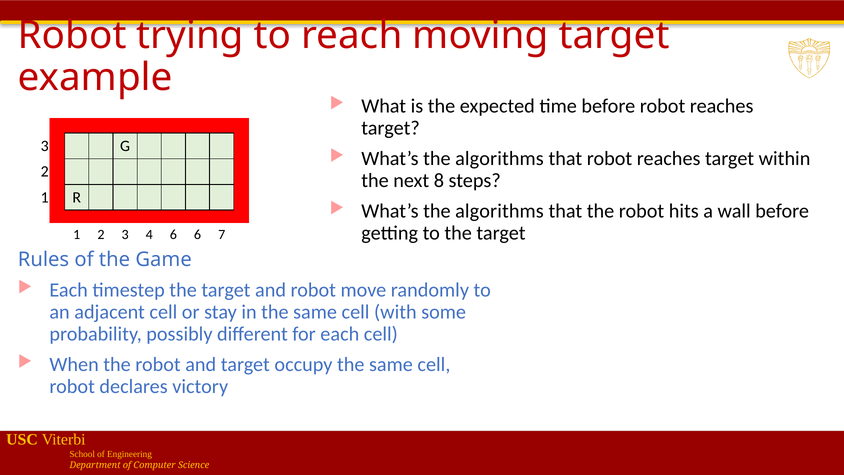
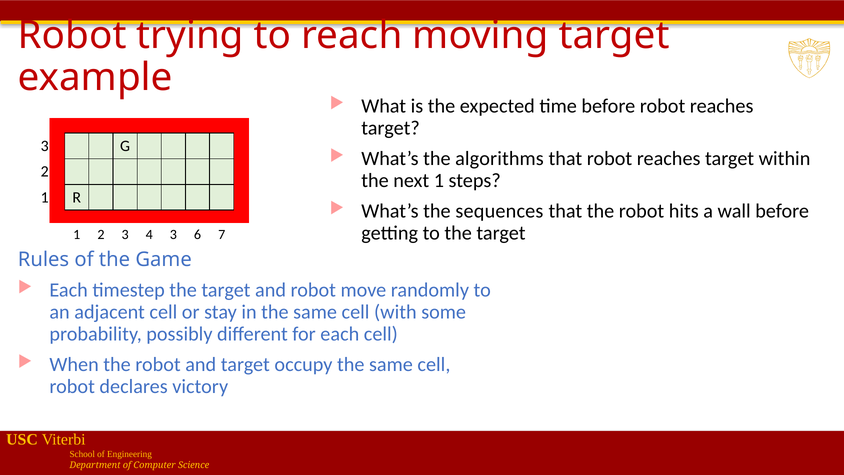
next 8: 8 -> 1 (439, 180)
algorithms: algorithms -> sequences (499, 211)
4 6: 6 -> 3 (173, 235)
